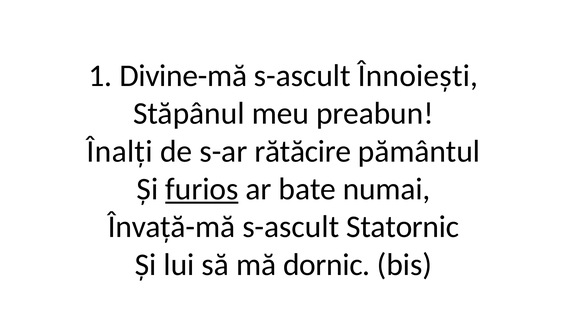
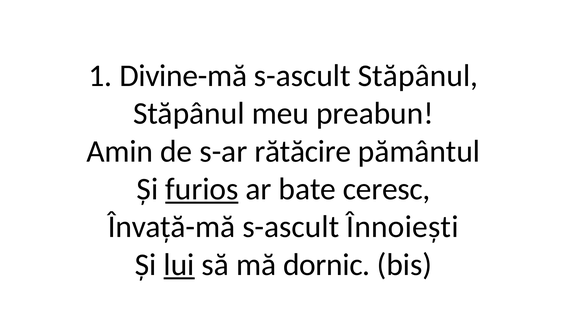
s-ascult Înnoiești: Înnoiești -> Stăpânul (418, 76)
Înalți: Înalți -> Amin (120, 151)
numai: numai -> ceresc (387, 189)
Statornic: Statornic -> Înnoiești (402, 227)
lui underline: none -> present (179, 265)
